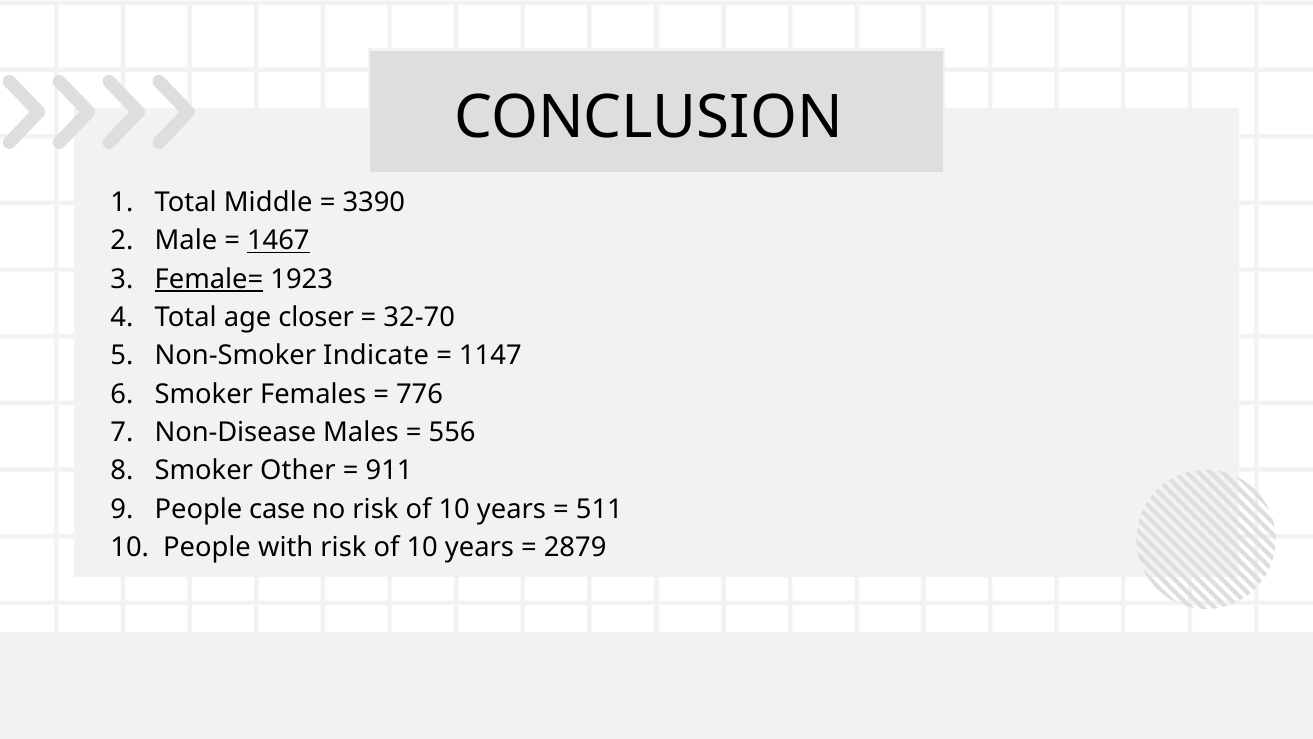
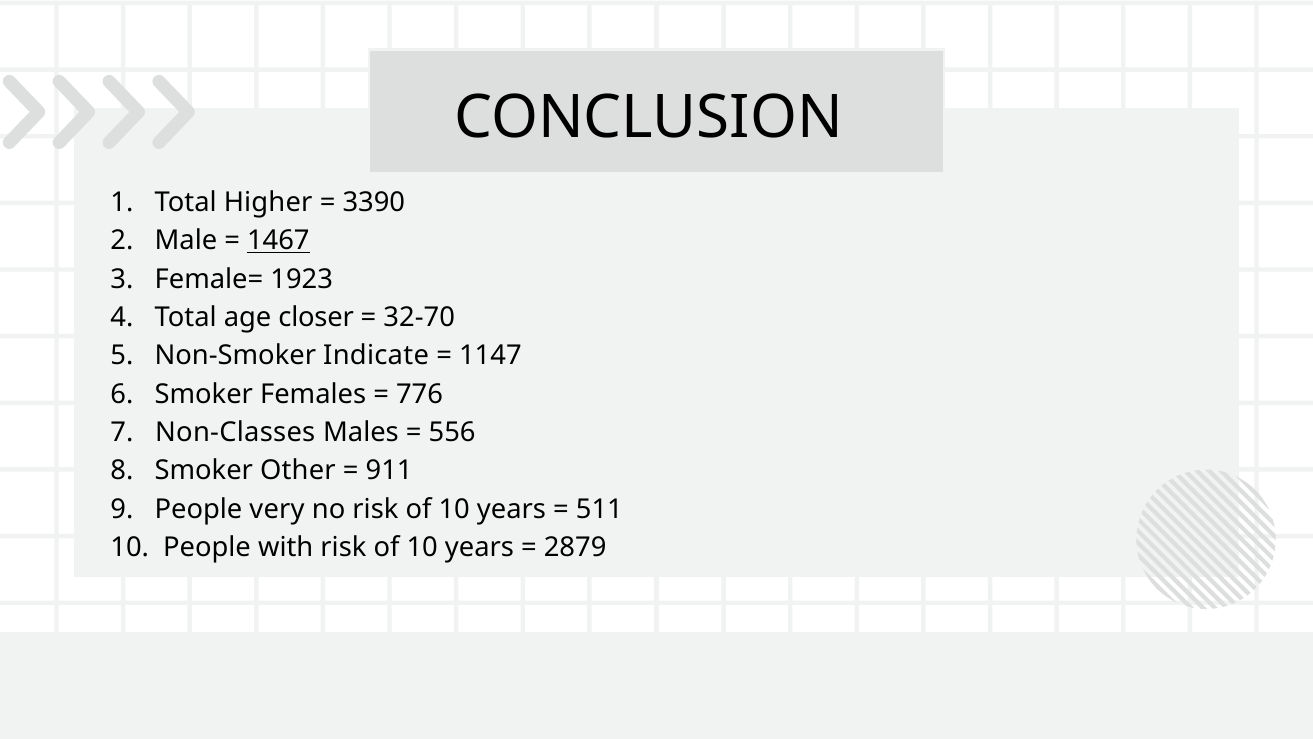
Middle: Middle -> Higher (268, 202)
Female= underline: present -> none (209, 279)
Non-Disease: Non-Disease -> Non-Classes (235, 432)
case: case -> very (277, 509)
